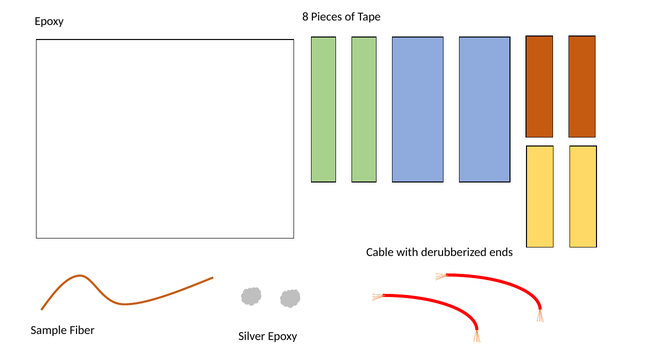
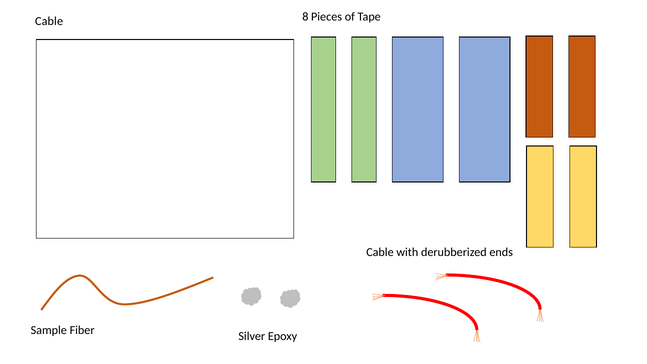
Epoxy: Epoxy -> Cable (49, 21)
